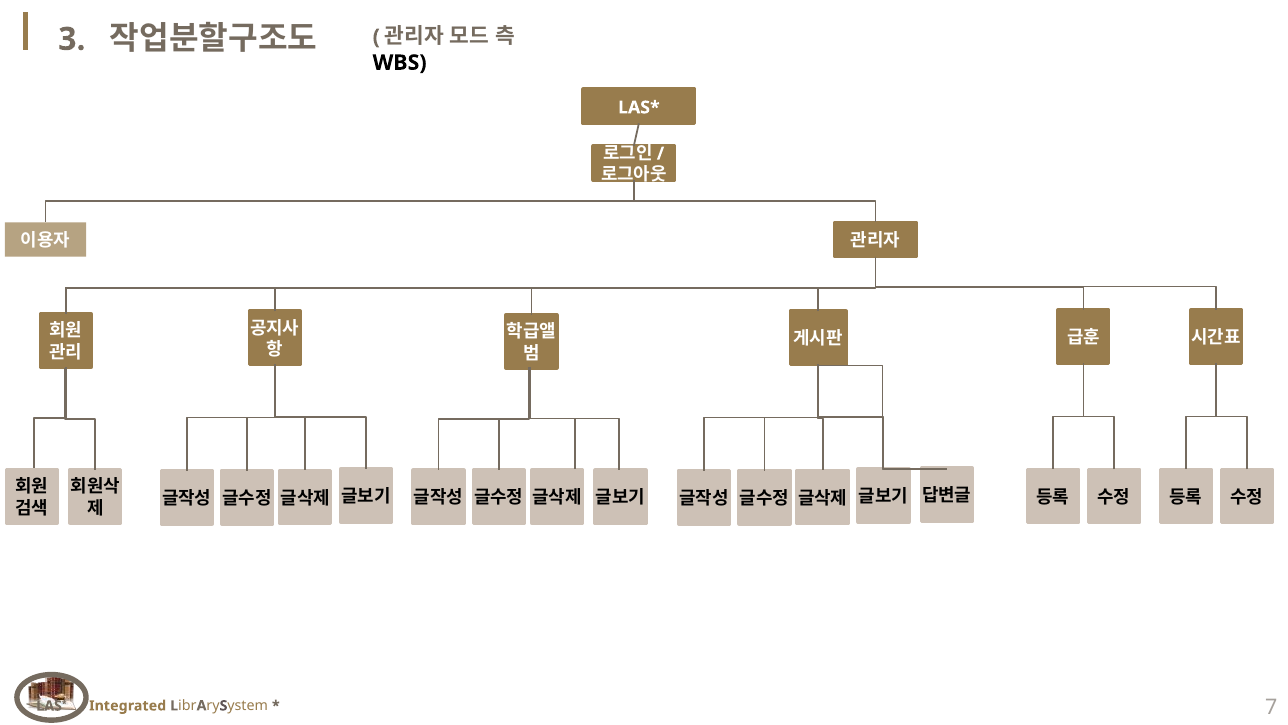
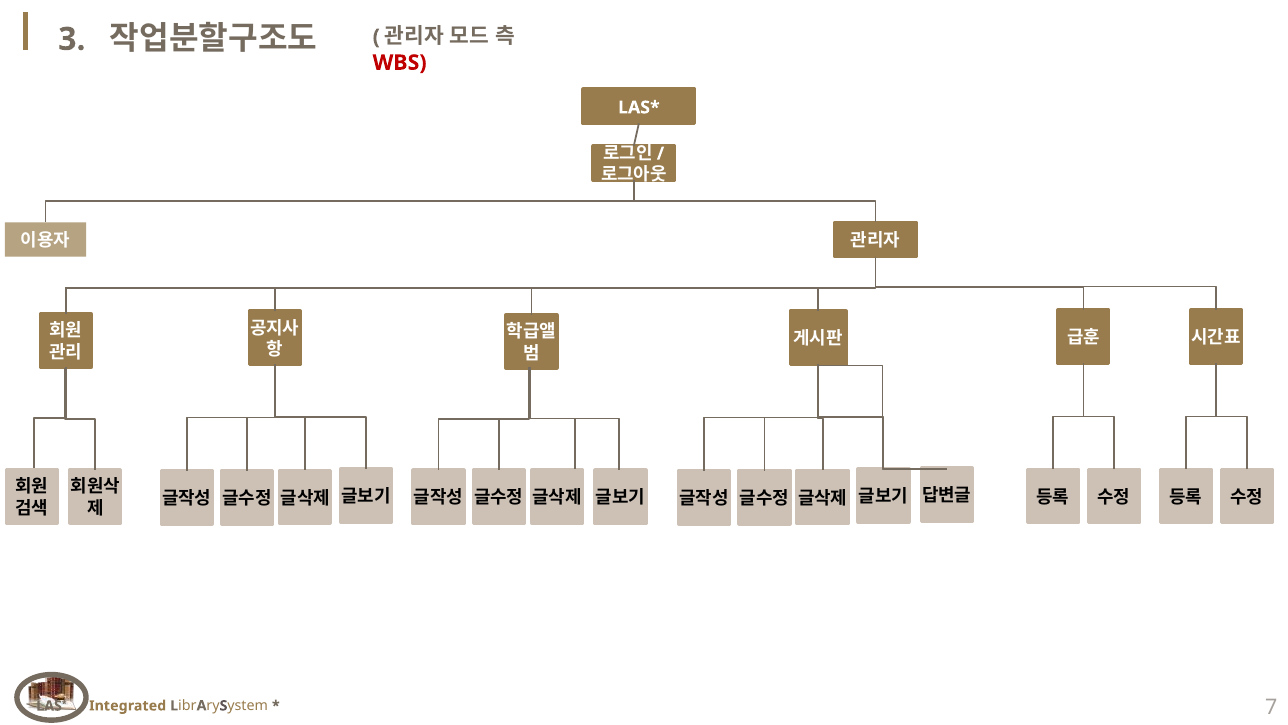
WBS colour: black -> red (400, 63)
